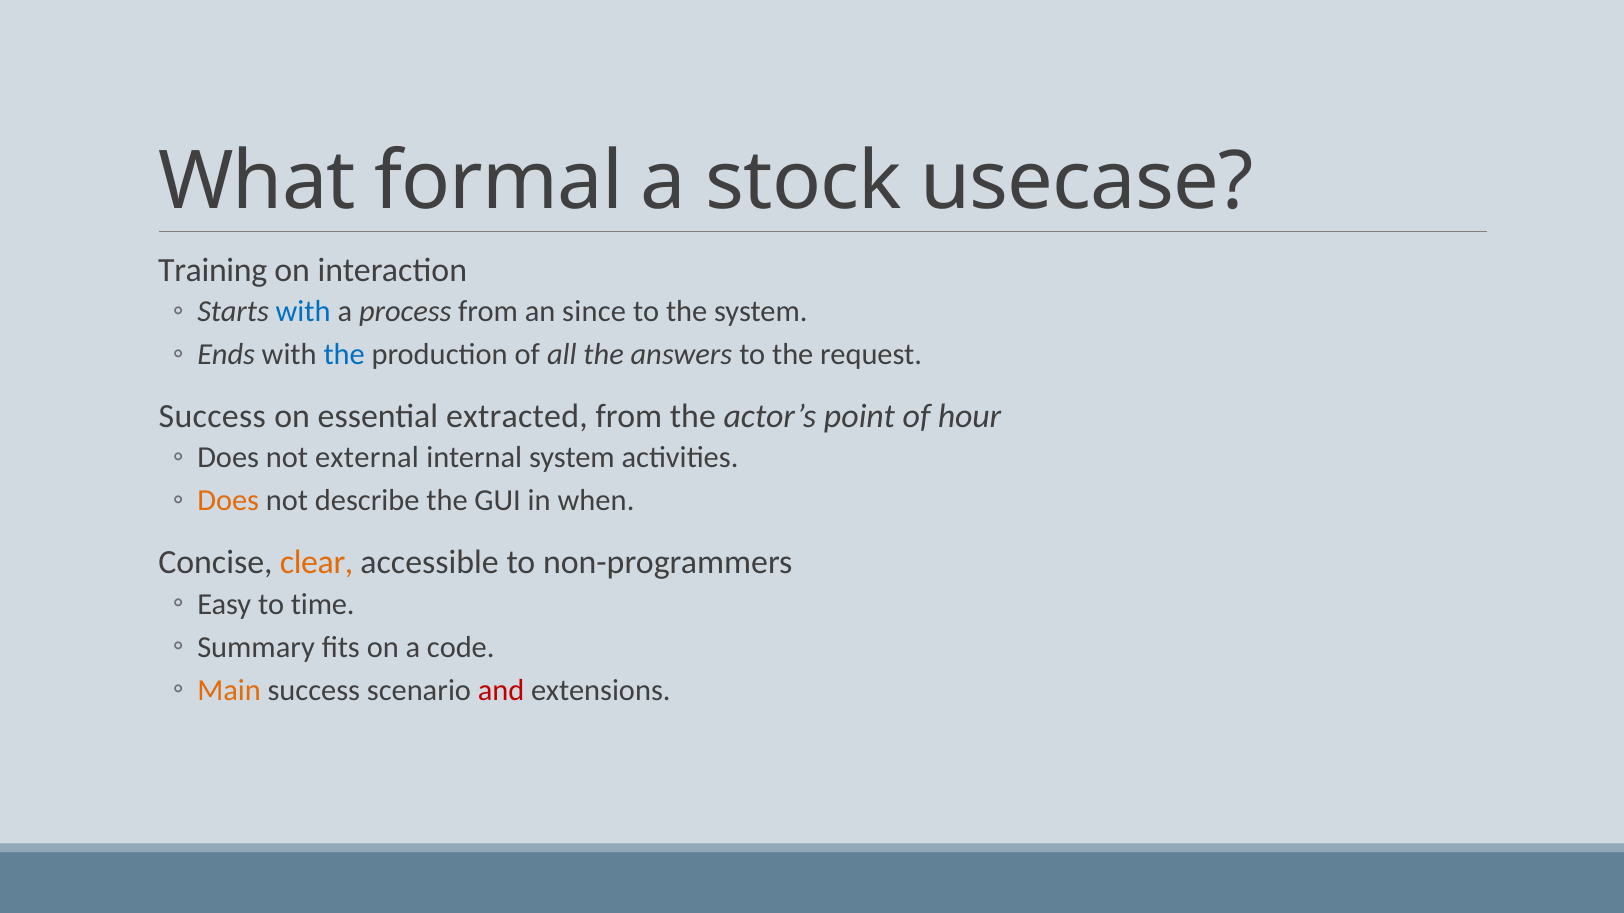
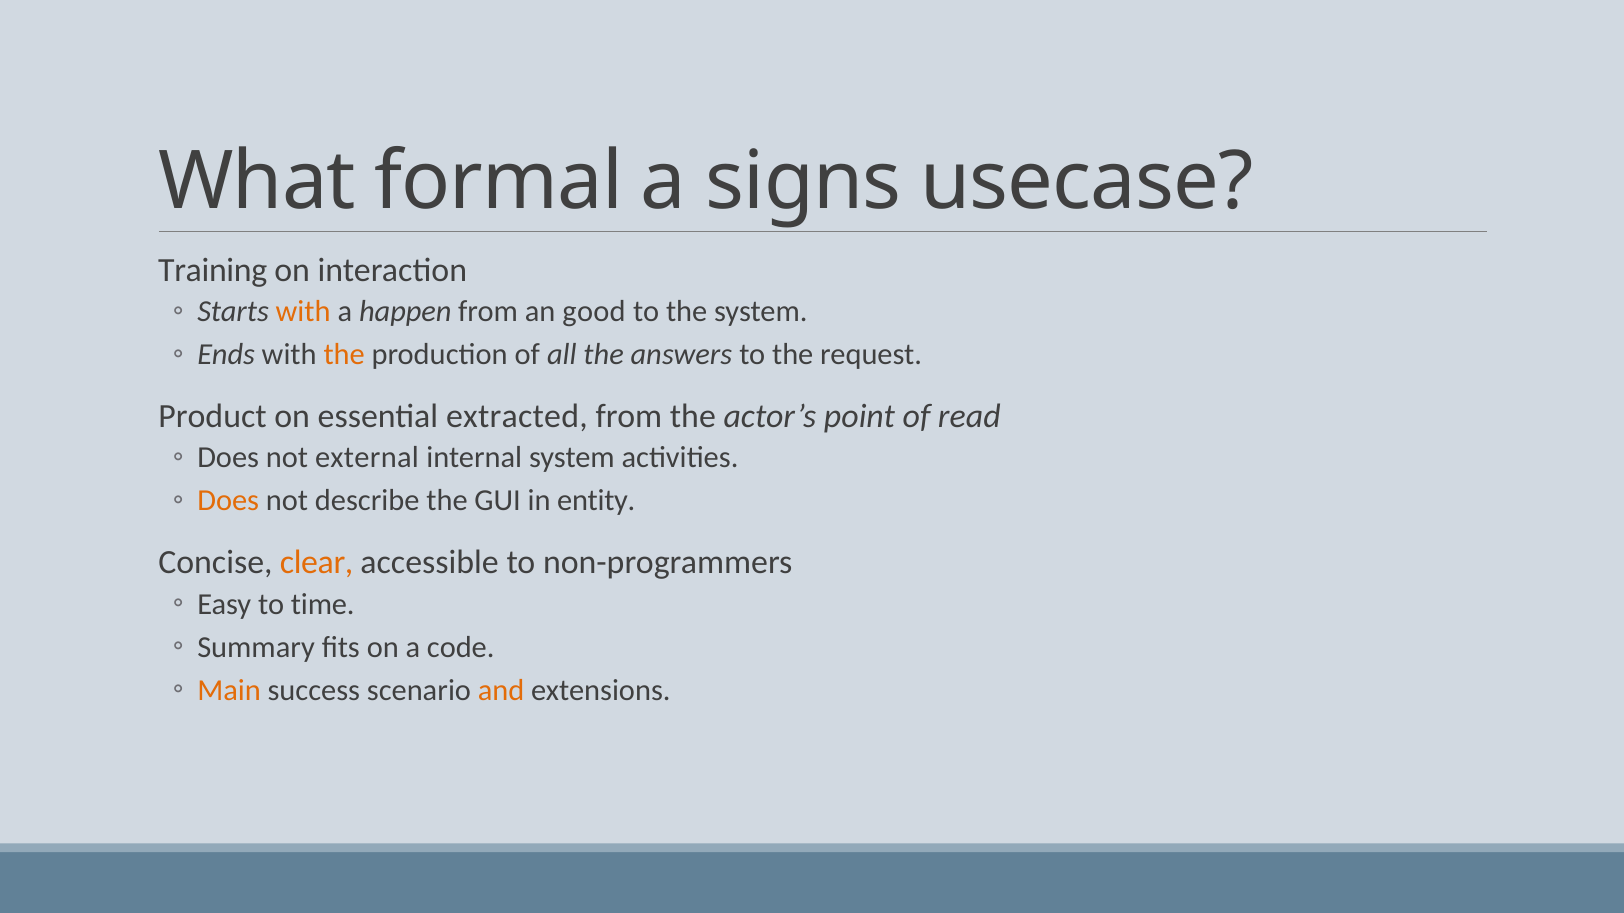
stock: stock -> signs (804, 182)
with colour: blue -> orange (303, 312)
process: process -> happen (405, 312)
since: since -> good (594, 312)
the colour: blue -> orange (344, 355)
Success: Success -> Product (213, 416)
hour: hour -> read (969, 416)
when: when -> entity (596, 501)
and colour: red -> orange (501, 691)
